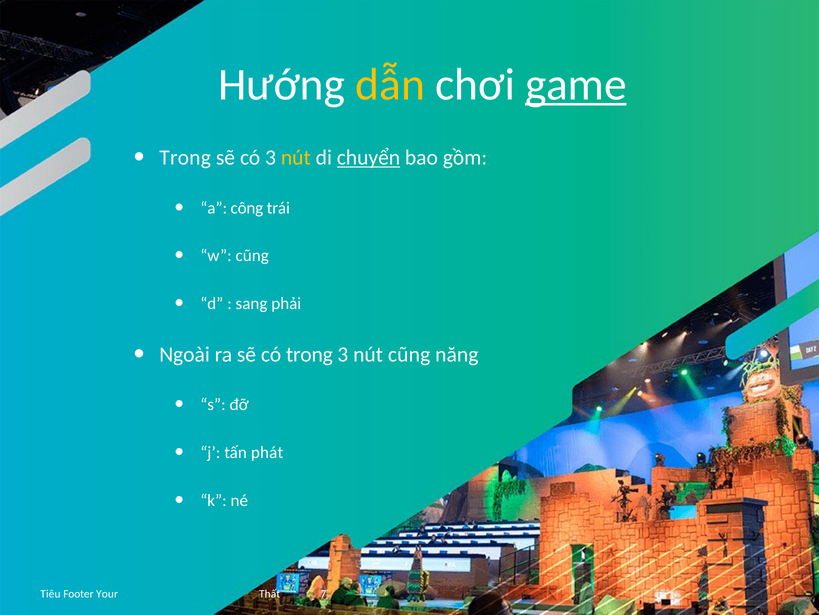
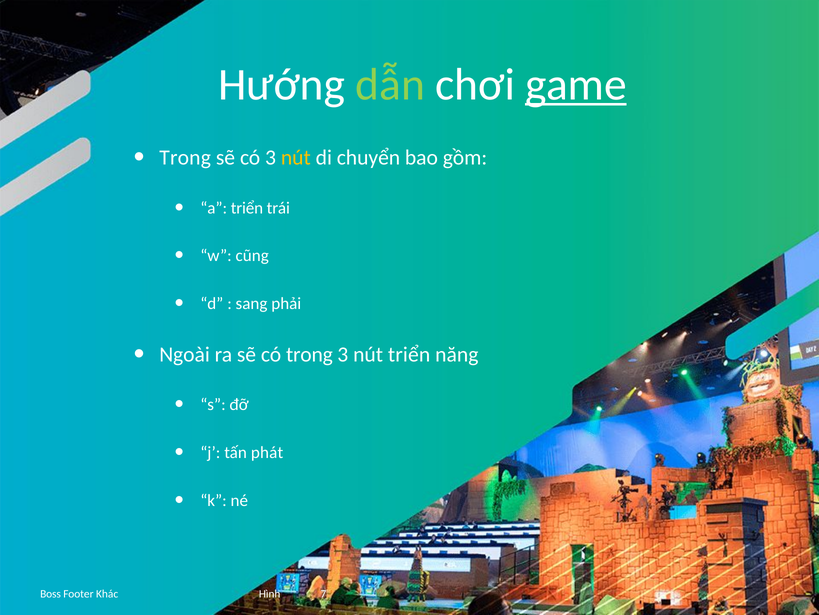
dẫn colour: yellow -> light green (390, 85)
chuyển underline: present -> none (368, 157)
a công: công -> triển (247, 208)
nút cũng: cũng -> triển (409, 354)
Tiêu: Tiêu -> Boss (51, 593)
Your: Your -> Khác (107, 593)
Thất: Thất -> Hình (270, 593)
